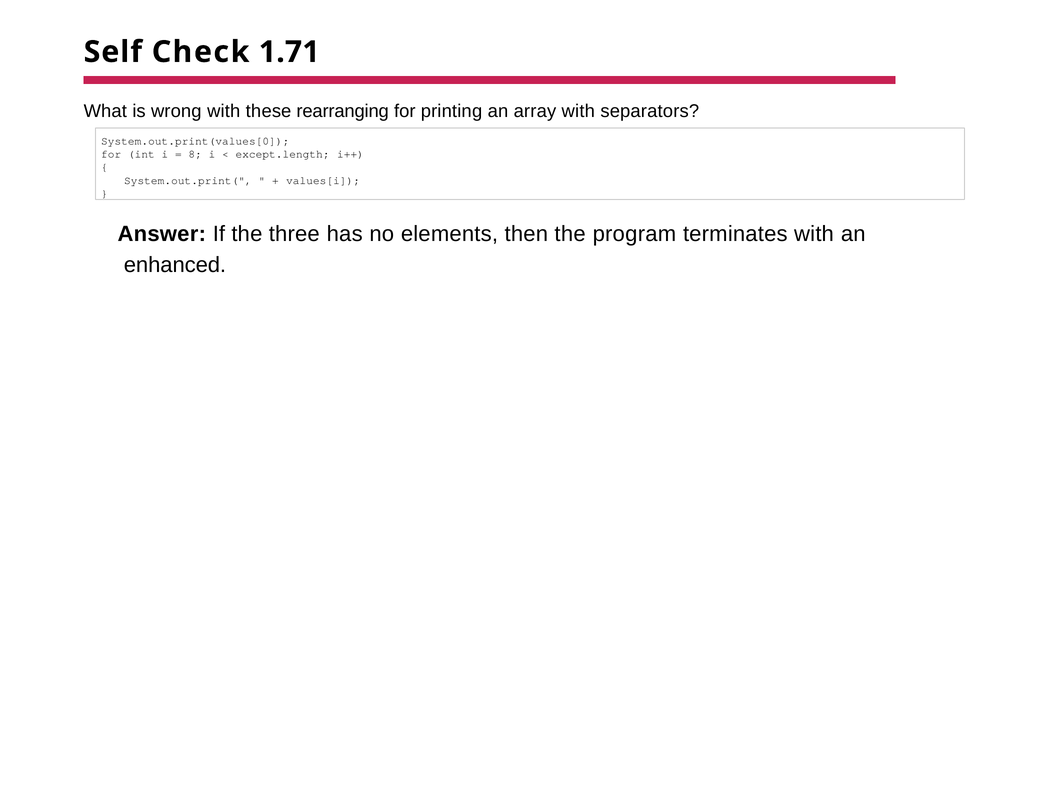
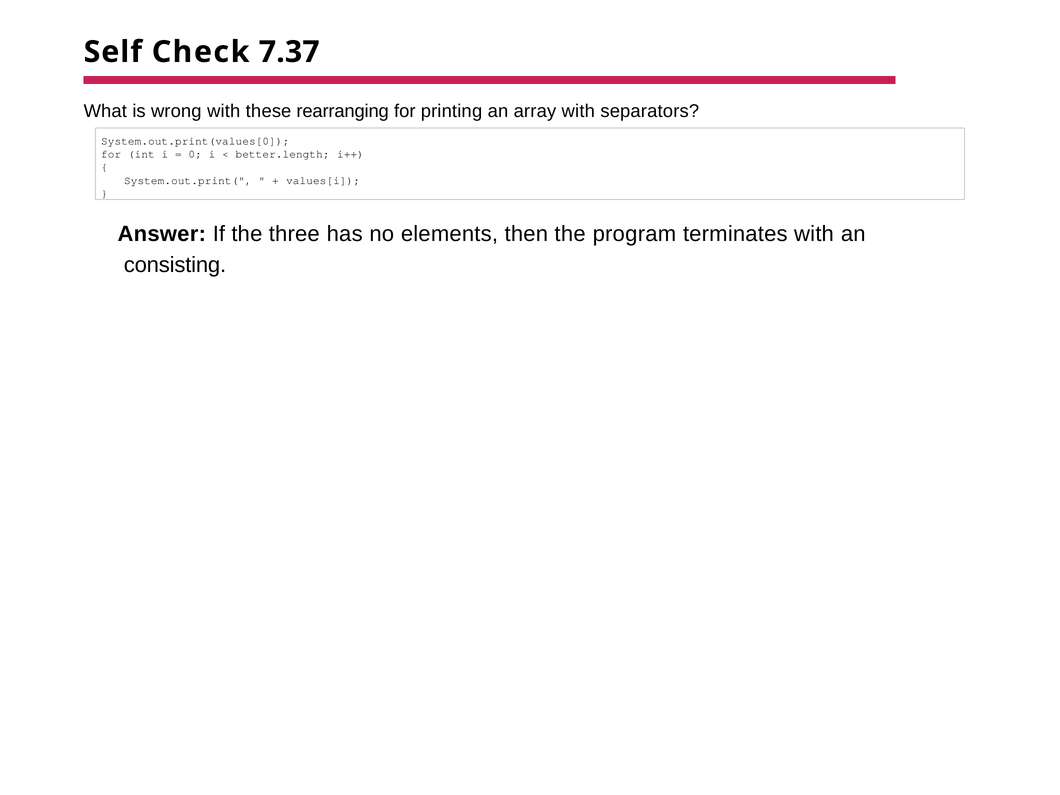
1.71: 1.71 -> 7.37 (289, 52)
8: 8 -> 0 (195, 154)
except.length: except.length -> better.length (283, 154)
enhanced: enhanced -> consisting (175, 265)
